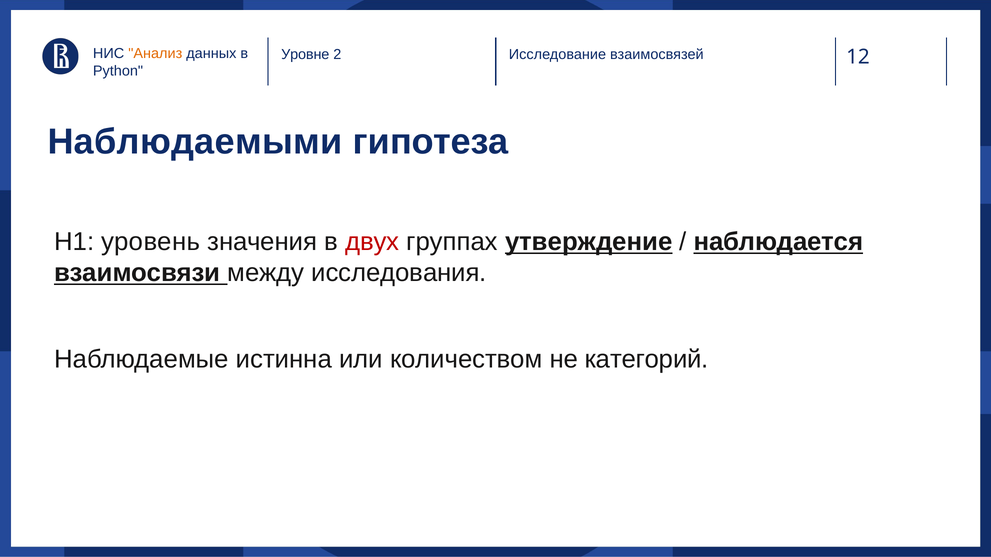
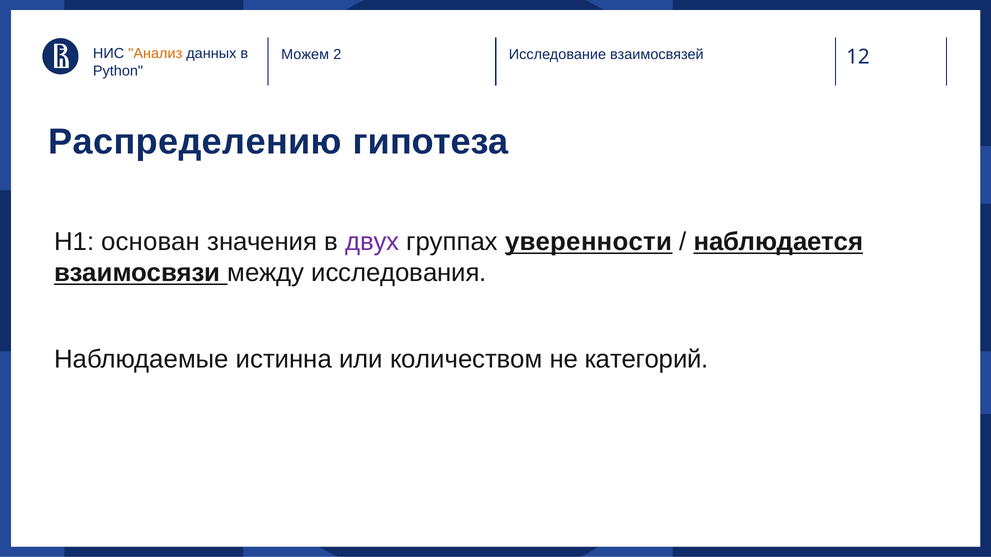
Уровне: Уровне -> Можем (305, 54)
Наблюдаемыми: Наблюдаемыми -> Распределению (195, 142)
уровень: уровень -> основан (151, 242)
двух colour: red -> purple (372, 242)
утверждение: утверждение -> уверенности (589, 242)
